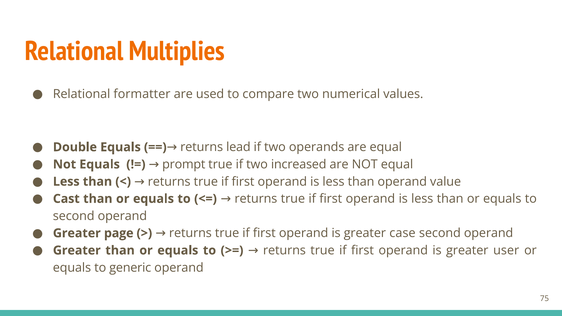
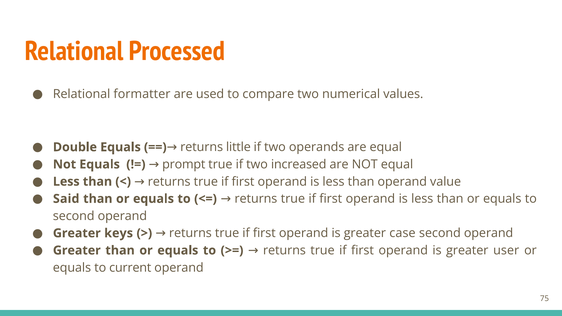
Multiplies: Multiplies -> Processed (177, 51)
lead: lead -> little (238, 147)
Cast: Cast -> Said (66, 199)
page: page -> keys (119, 233)
generic: generic -> current (130, 268)
